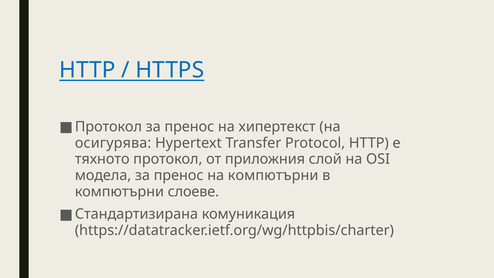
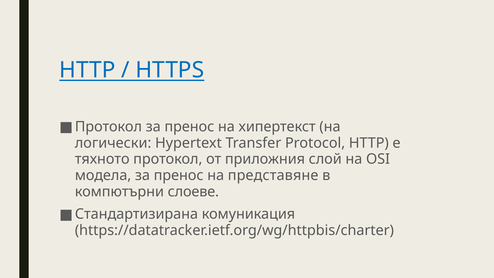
осигурява: осигурява -> логически (113, 143)
на компютърни: компютърни -> представяне (273, 175)
